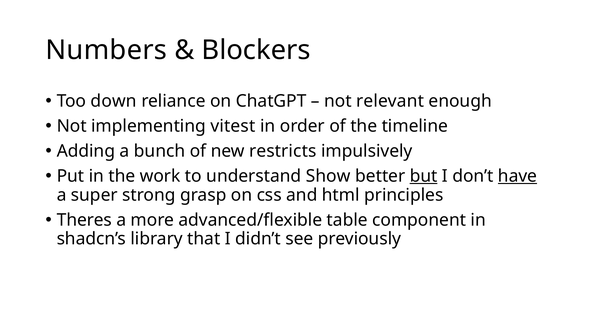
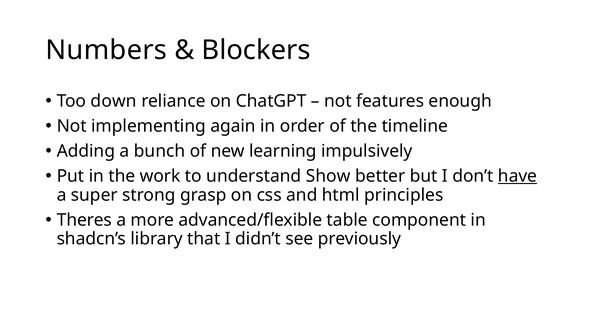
relevant: relevant -> features (390, 101)
vitest: vitest -> again (233, 126)
restricts: restricts -> learning (283, 151)
but underline: present -> none (424, 176)
